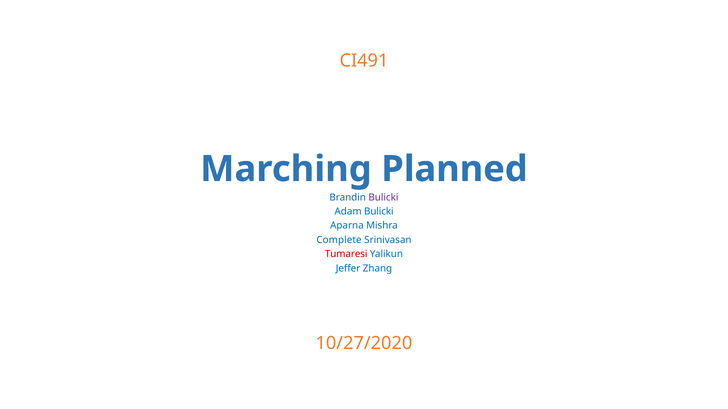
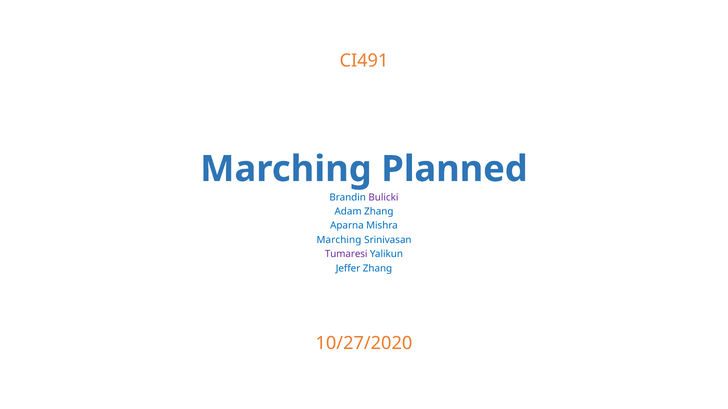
Adam Bulicki: Bulicki -> Zhang (379, 212)
Complete: Complete -> Marching (339, 240)
Tumaresi colour: red -> purple (346, 254)
